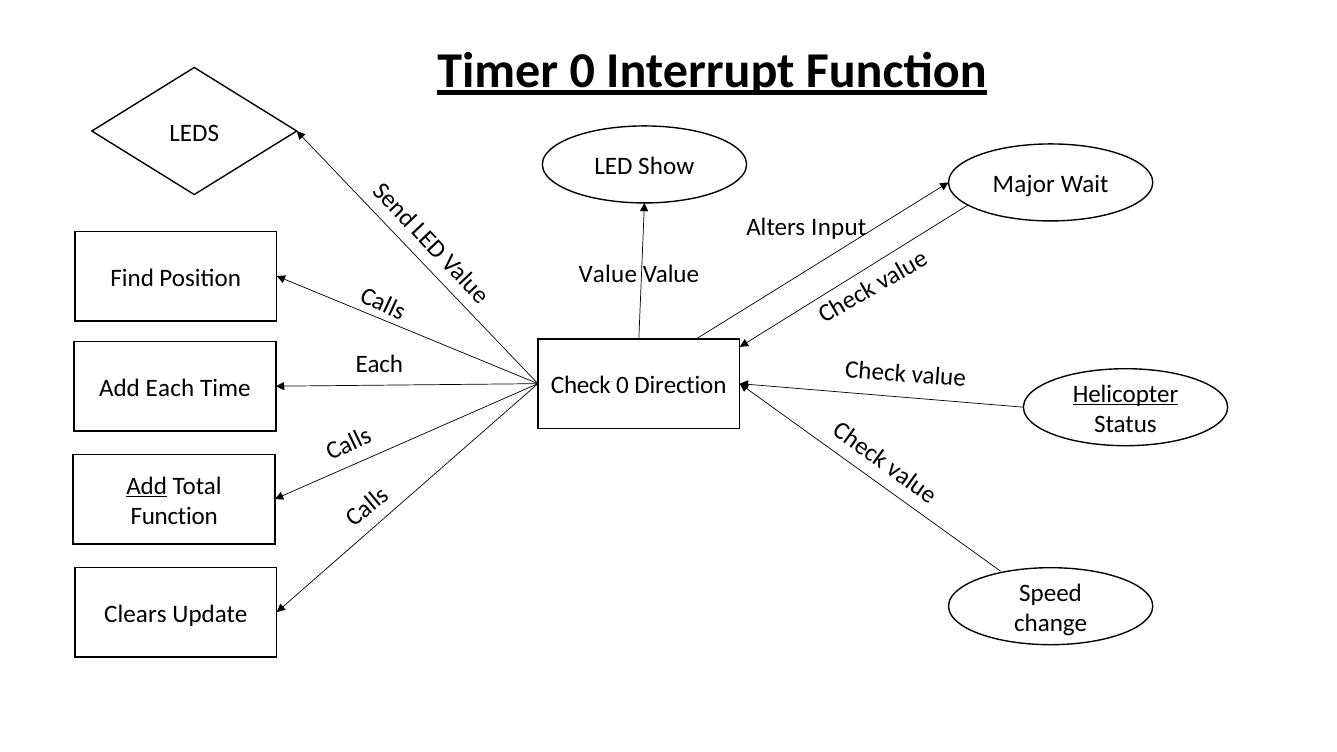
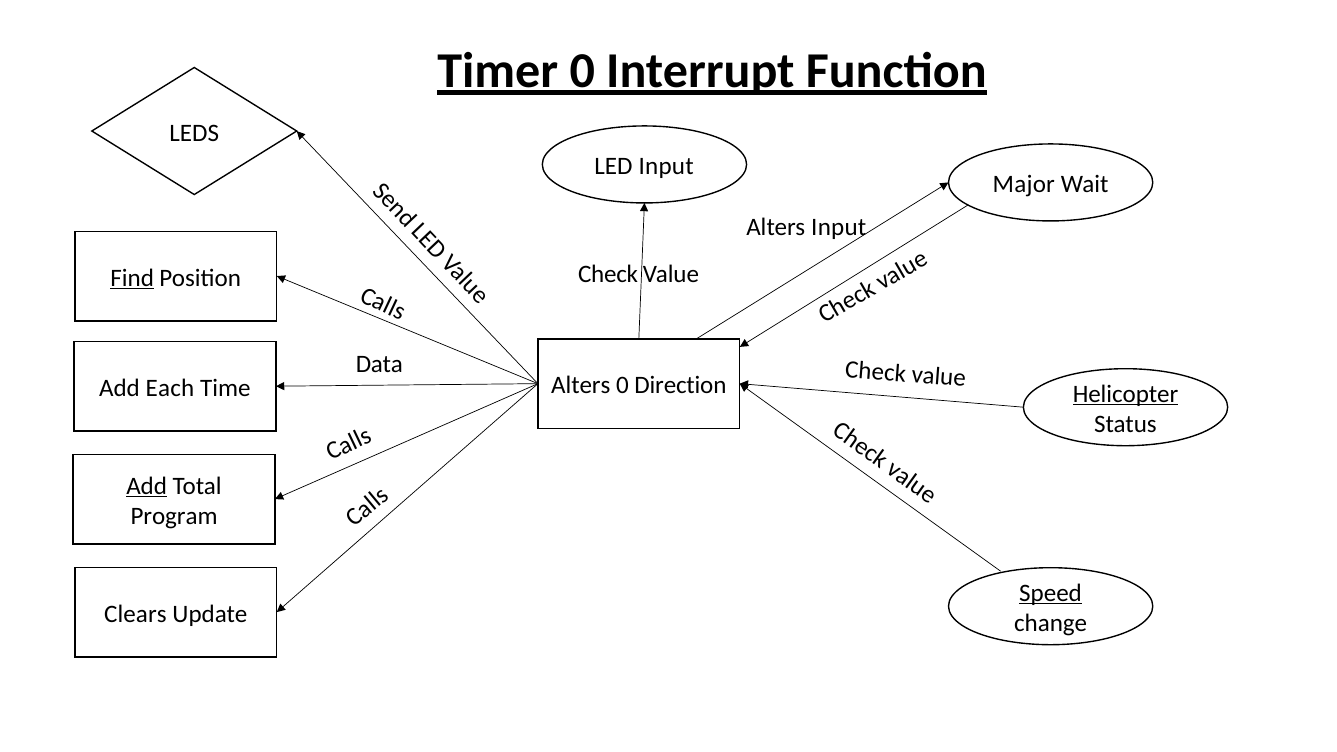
LED Show: Show -> Input (666, 166)
Value: Value -> Check (608, 275)
Find underline: none -> present (132, 278)
Each: Each -> Data (379, 364)
Check: Check -> Alters (581, 385)
Function: Function -> Program (174, 516)
Speed underline: none -> present (1051, 593)
